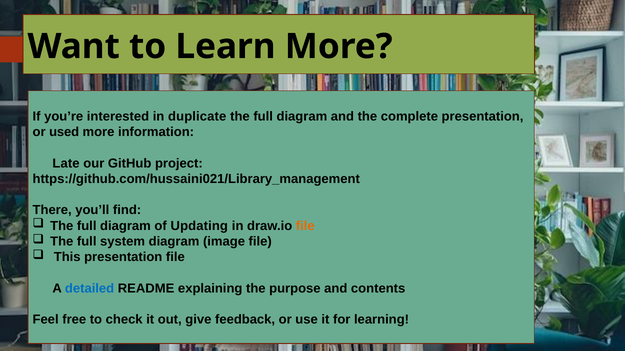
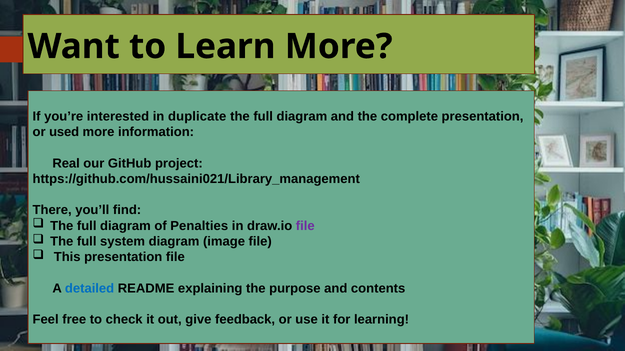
Late: Late -> Real (66, 164)
Updating: Updating -> Penalties (199, 226)
file colour: orange -> purple (305, 226)
